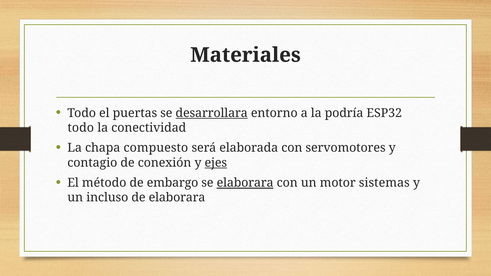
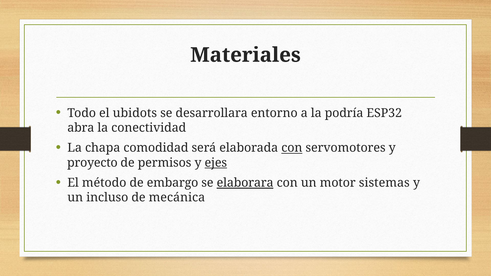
puertas: puertas -> ubidots (135, 113)
desarrollara underline: present -> none (212, 113)
todo: todo -> abra (81, 128)
compuesto: compuesto -> comodidad (156, 148)
con underline: none -> present (292, 148)
contagio: contagio -> proyecto (92, 163)
conexión: conexión -> permisos (165, 163)
de elaborara: elaborara -> mecánica (177, 198)
